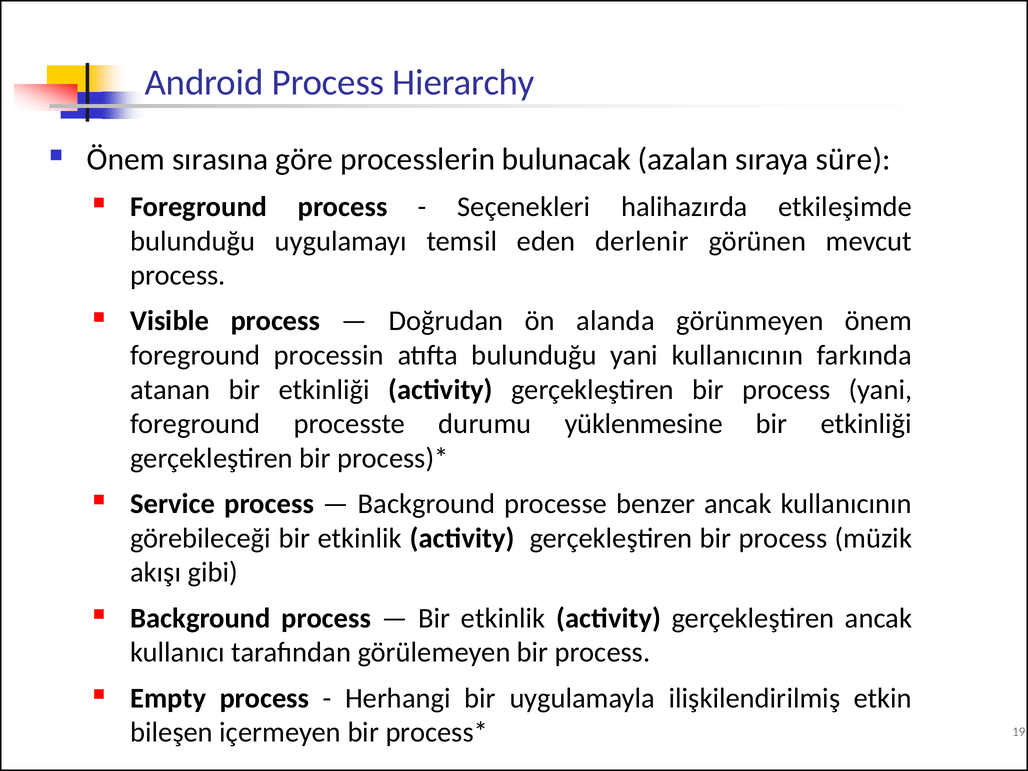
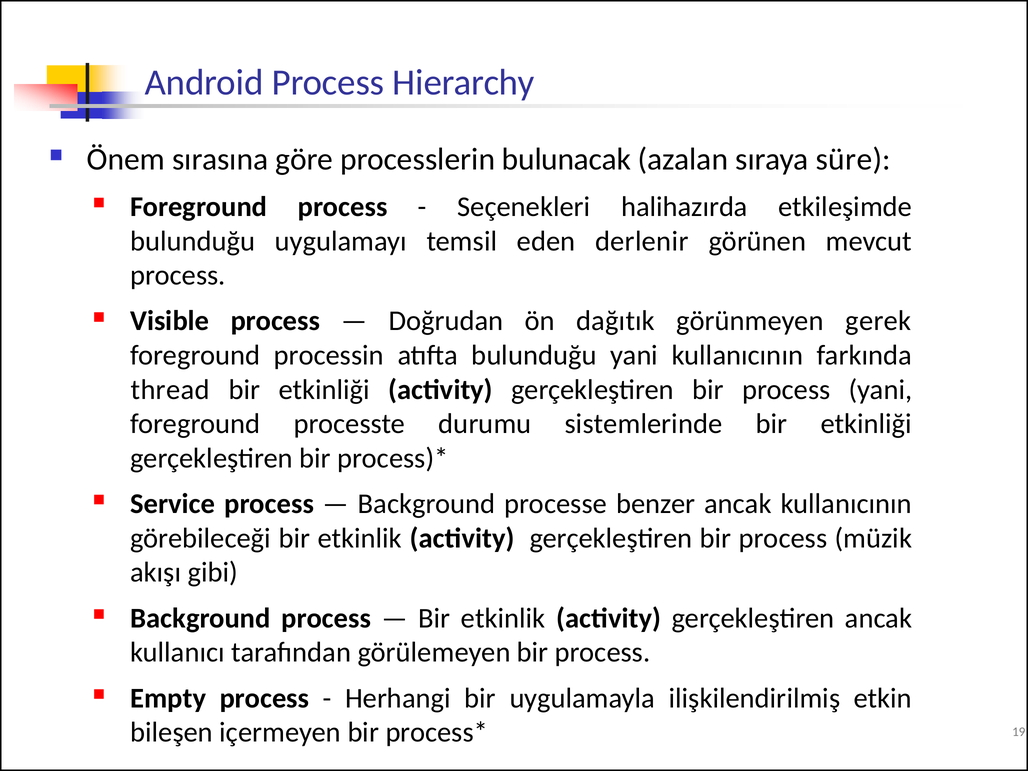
alanda: alanda -> dağıtık (616, 321)
görünmeyen önem: önem -> gerek (878, 321)
atanan: atanan -> thread (170, 390)
yüklenmesine: yüklenmesine -> sistemlerinde (644, 424)
